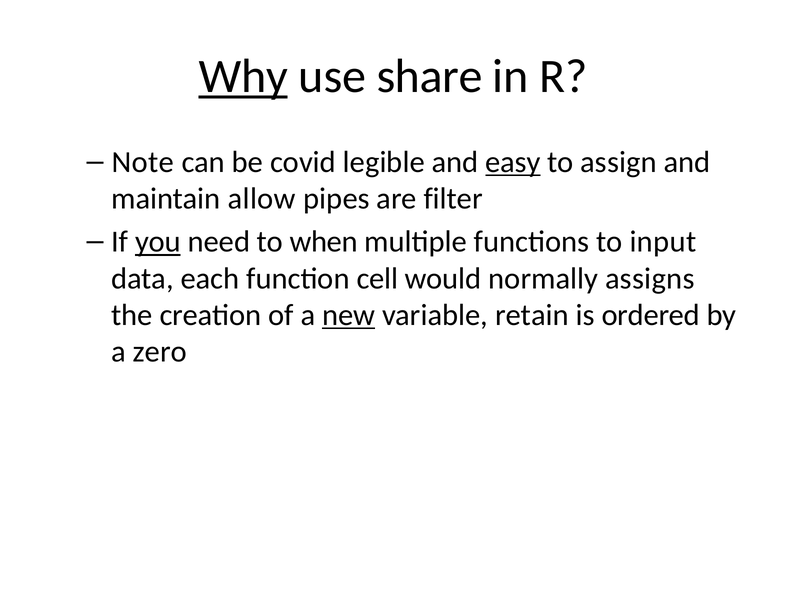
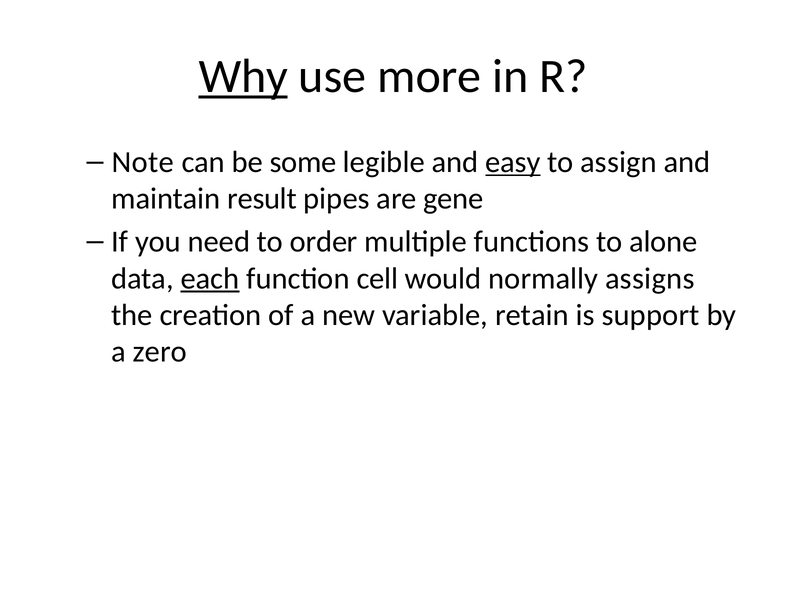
share: share -> more (429, 76)
covid: covid -> some (303, 162)
allow: allow -> result (262, 199)
filter: filter -> gene (453, 199)
you underline: present -> none (158, 242)
when: when -> order (324, 242)
input: input -> alone (663, 242)
each underline: none -> present (210, 279)
new underline: present -> none (349, 315)
ordered: ordered -> support (651, 315)
